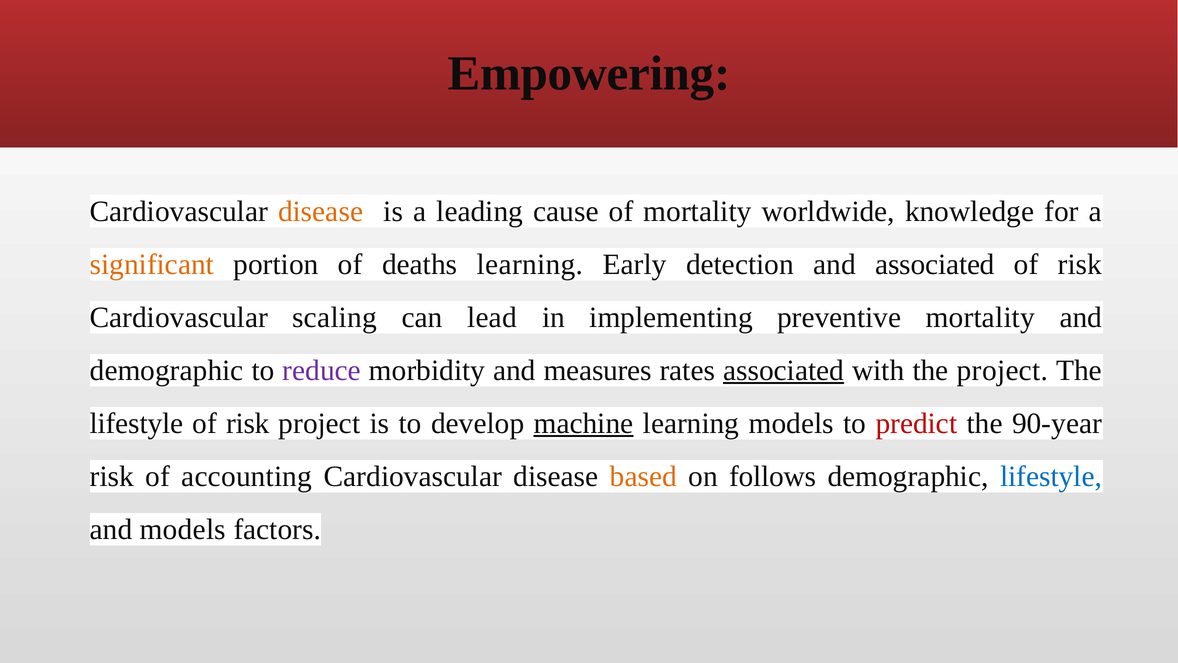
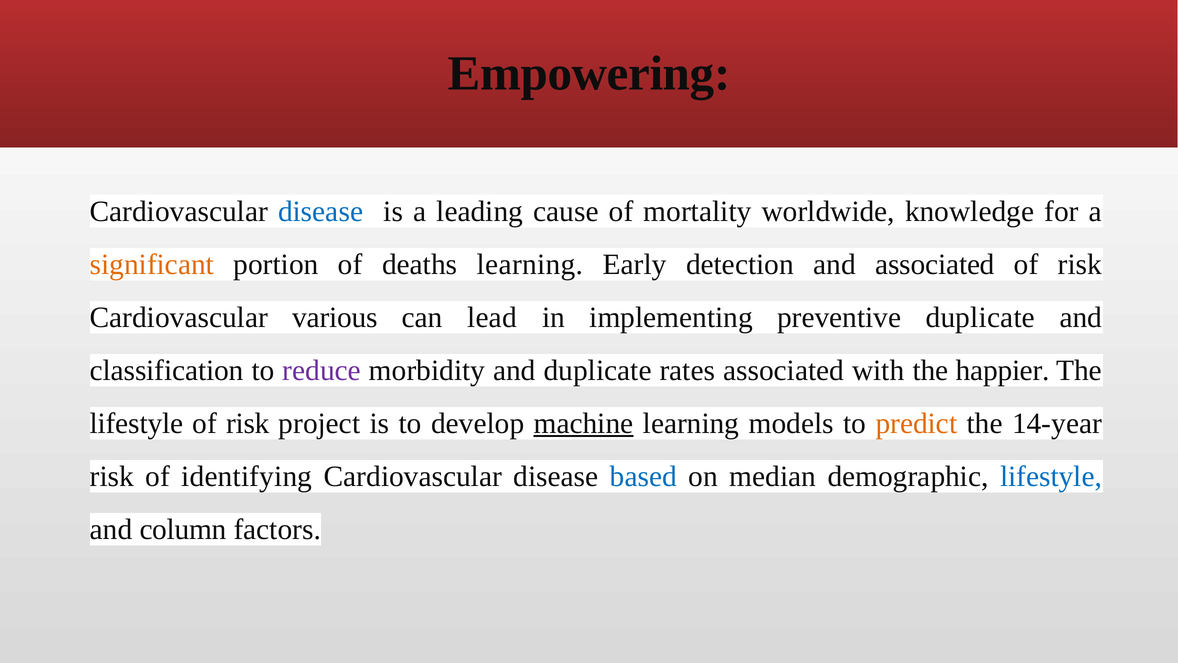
disease colour: orange -> blue (321, 211)
scaling: scaling -> various (335, 317)
preventive mortality: mortality -> duplicate (980, 317)
demographic: demographic -> classification (167, 370)
and measures: measures -> duplicate (598, 370)
associated underline: present -> none (784, 370)
the project: project -> happier (1003, 370)
predict colour: red -> orange (916, 423)
90-year: 90-year -> 14-year (1057, 423)
accounting: accounting -> identifying (247, 476)
based colour: orange -> blue (643, 476)
follows: follows -> median (773, 476)
and models: models -> column (183, 529)
